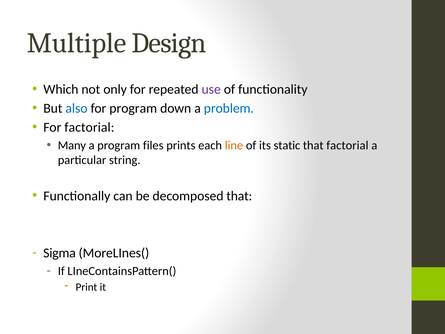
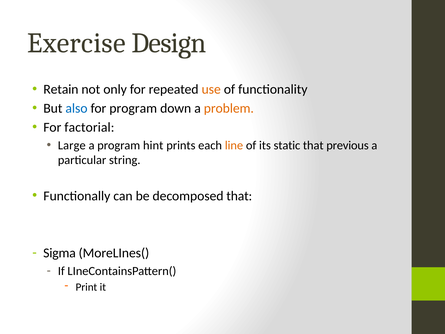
Multiple: Multiple -> Exercise (76, 43)
Which: Which -> Retain (61, 89)
use colour: purple -> orange (211, 89)
problem colour: blue -> orange (229, 108)
Many: Many -> Large (72, 145)
files: files -> hint (153, 145)
that factorial: factorial -> previous (348, 145)
